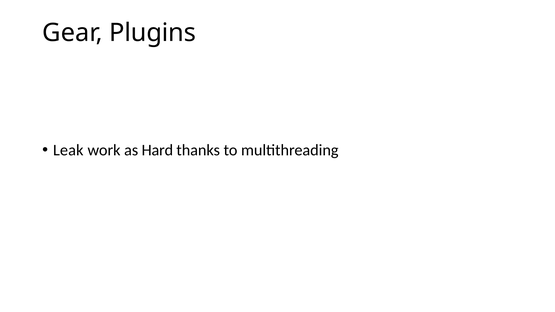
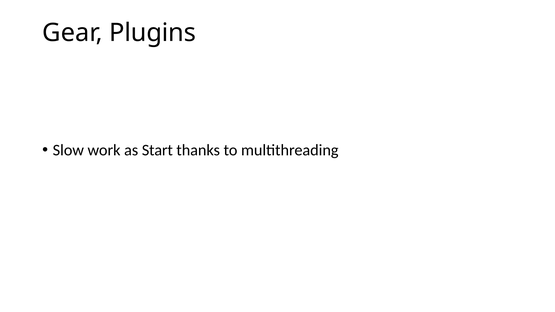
Leak: Leak -> Slow (68, 150)
Hard: Hard -> Start (157, 150)
